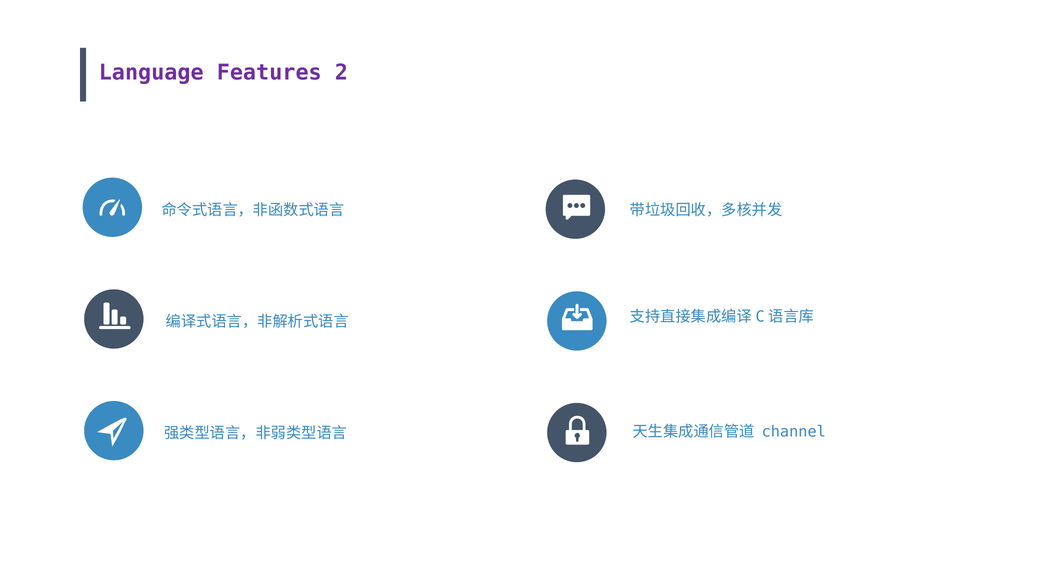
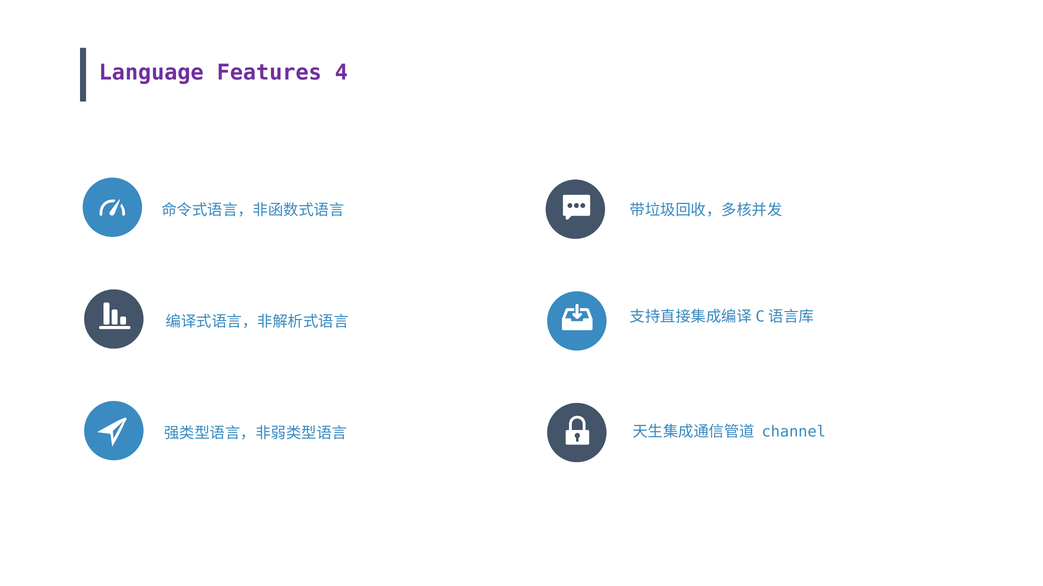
2: 2 -> 4 (341, 73)
